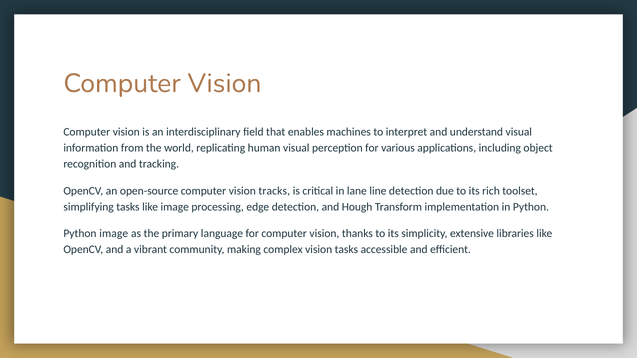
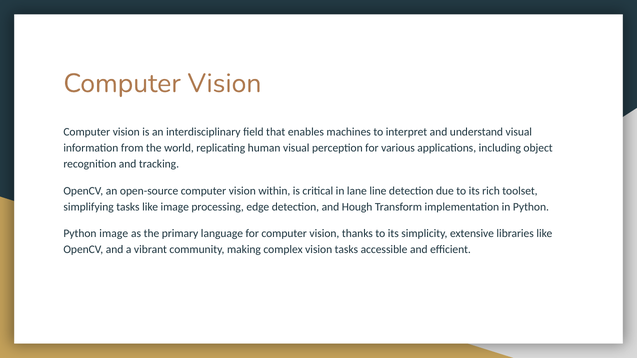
tracks: tracks -> within (274, 191)
